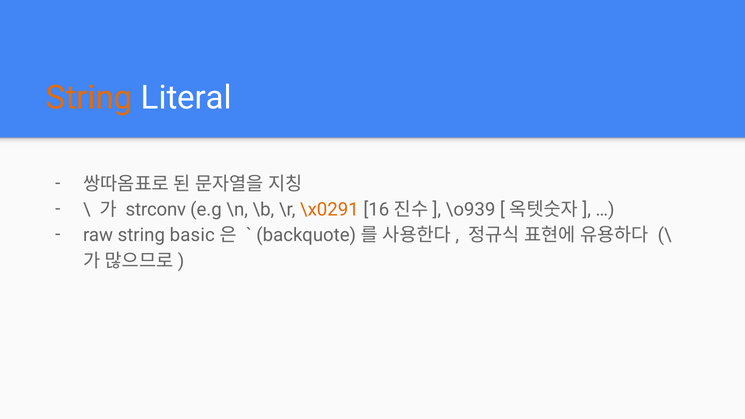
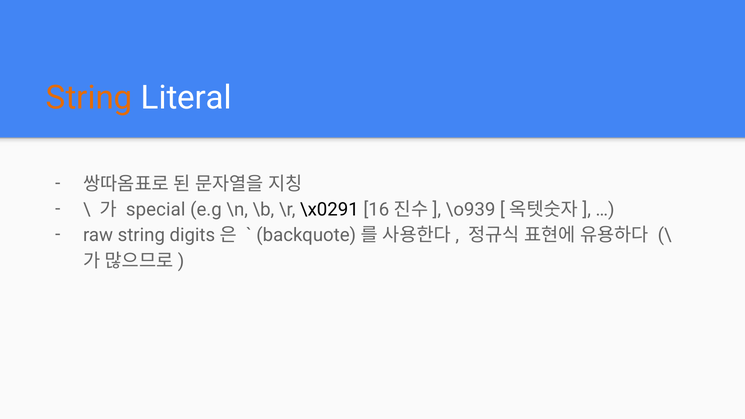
strconv: strconv -> special (156, 210)
\x0291 colour: orange -> black (329, 210)
basic: basic -> digits (192, 235)
